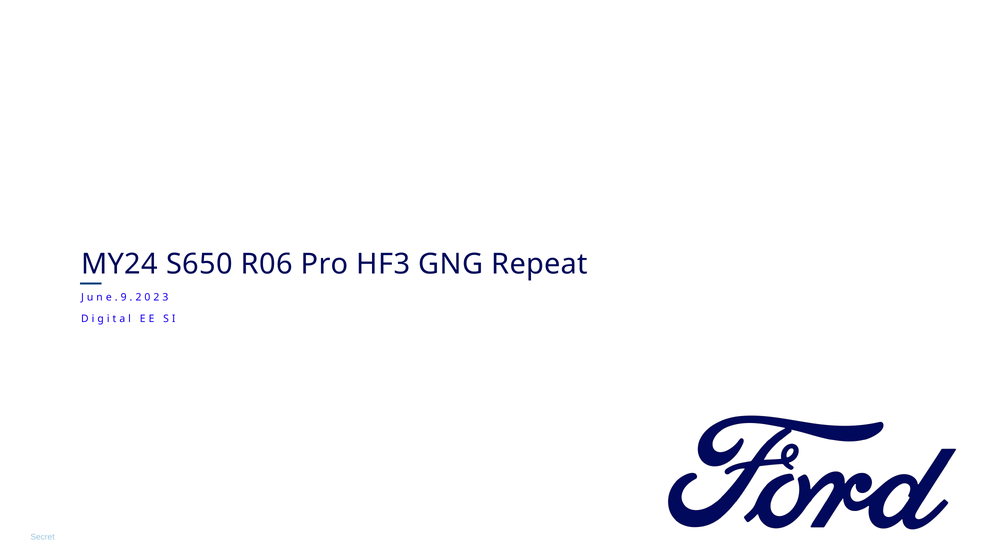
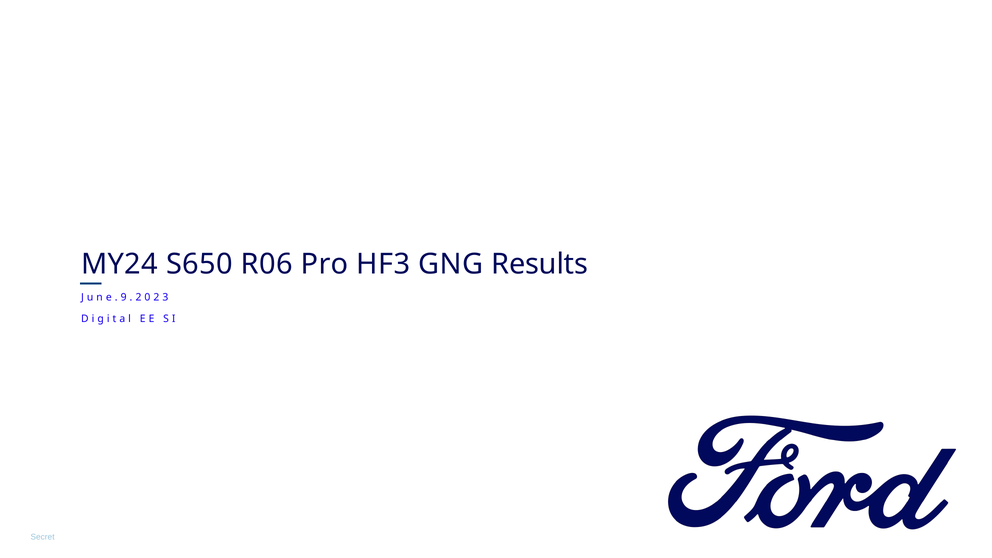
Repeat: Repeat -> Results (540, 264)
